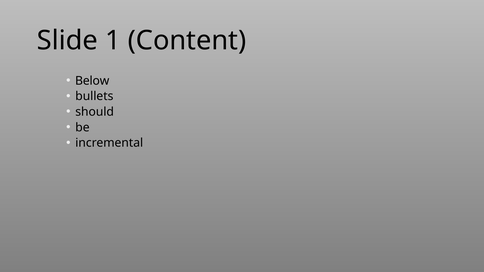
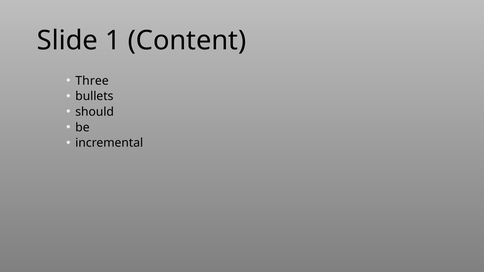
Below: Below -> Three (92, 81)
